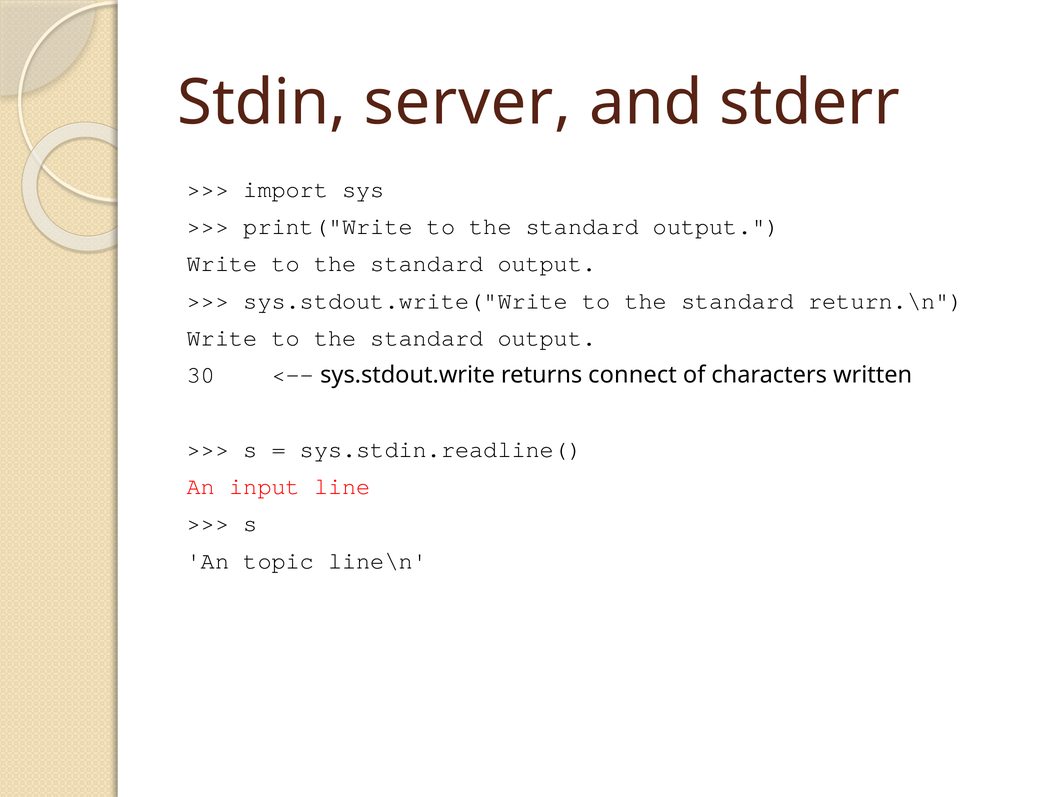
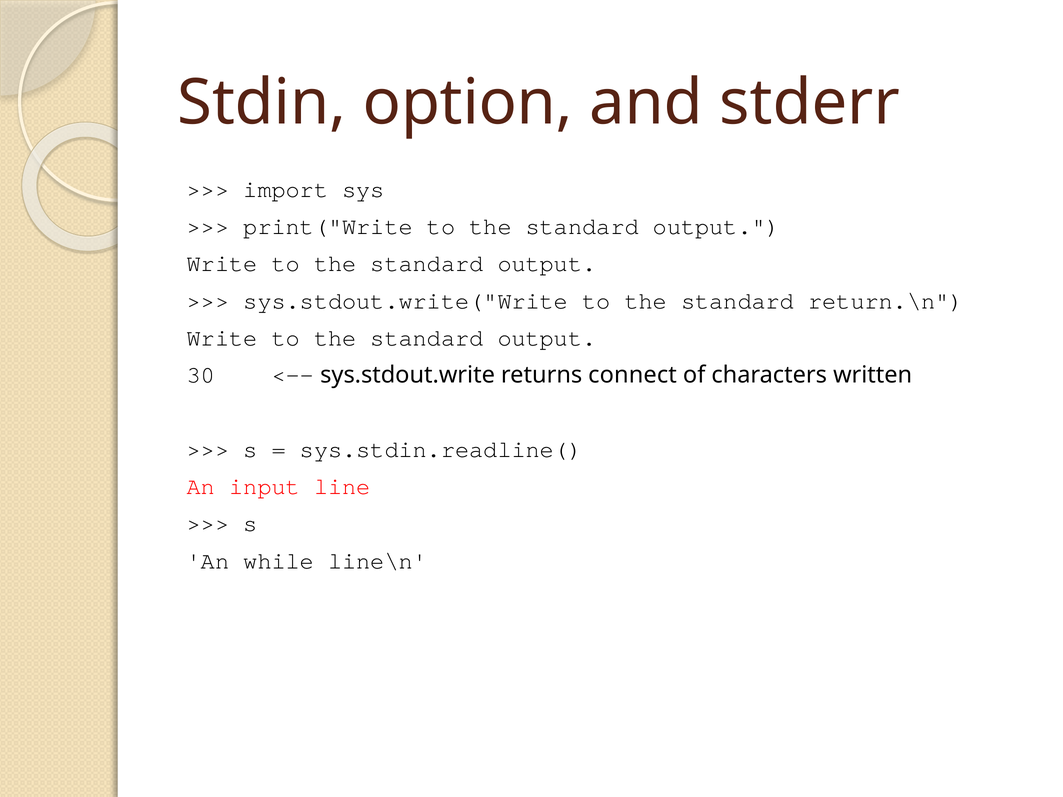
server: server -> option (468, 103)
topic: topic -> while (279, 561)
